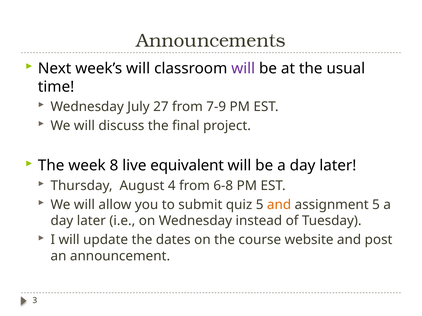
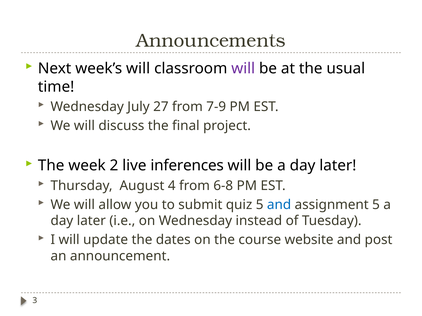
8: 8 -> 2 (114, 166)
equivalent: equivalent -> inferences (187, 166)
and colour: orange -> blue (279, 205)
